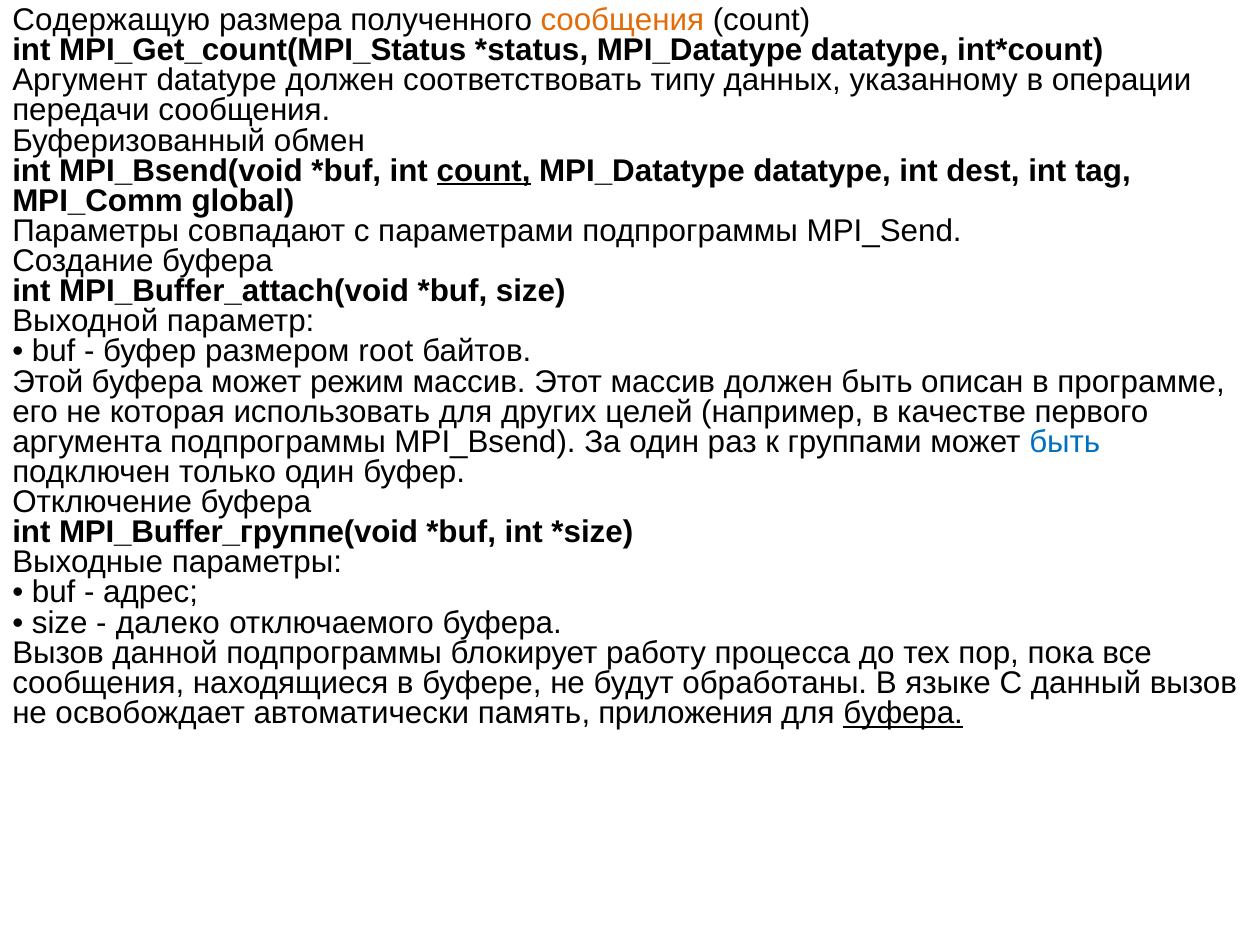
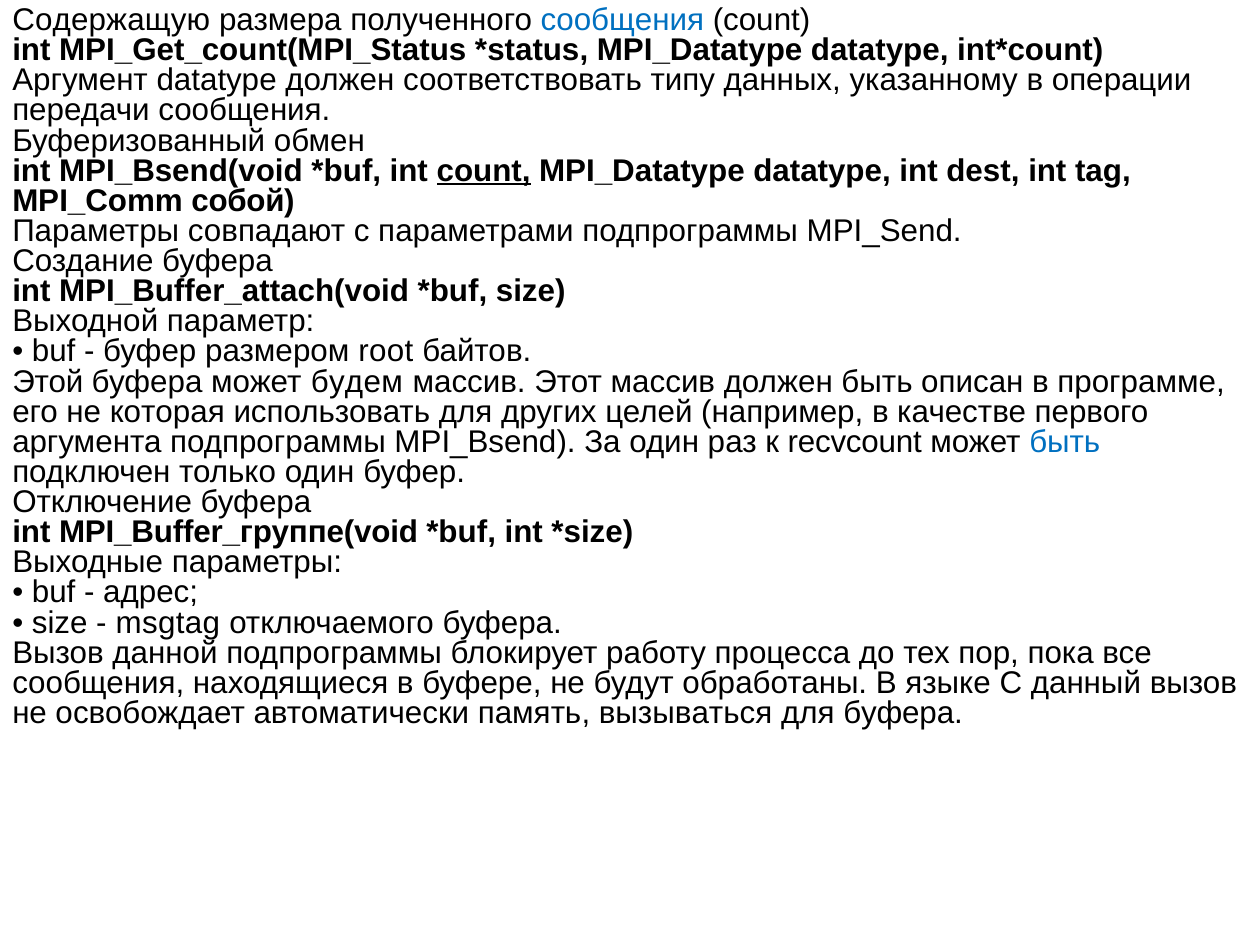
сообщения colour: orange -> blue (622, 20)
global: global -> собой (243, 201)
режим: режим -> будем (357, 382)
группами: группами -> recvcount (855, 442)
далеко: далеко -> msgtag (168, 622)
приложения: приложения -> вызываться (686, 713)
буфера underline: present -> none (903, 713)
